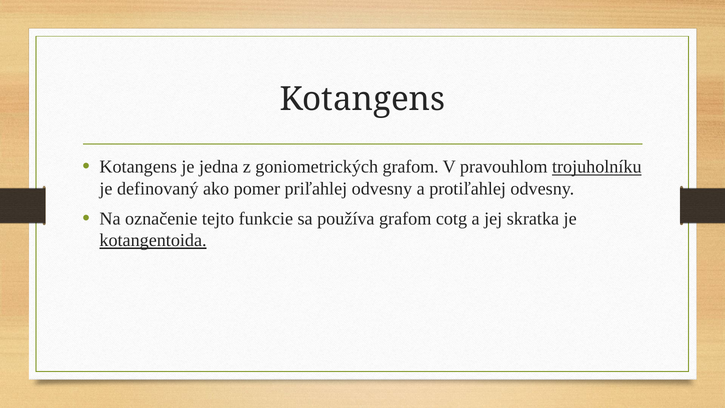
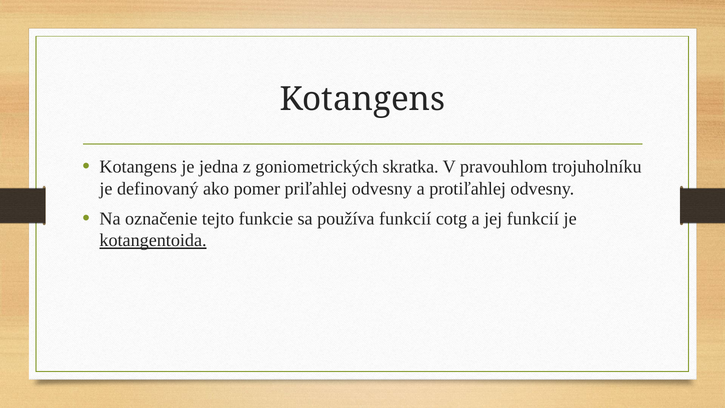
goniometrických grafom: grafom -> skratka (411, 167)
trojuholníku underline: present -> none (597, 167)
používa grafom: grafom -> funkcií (405, 219)
jej skratka: skratka -> funkcií (533, 219)
